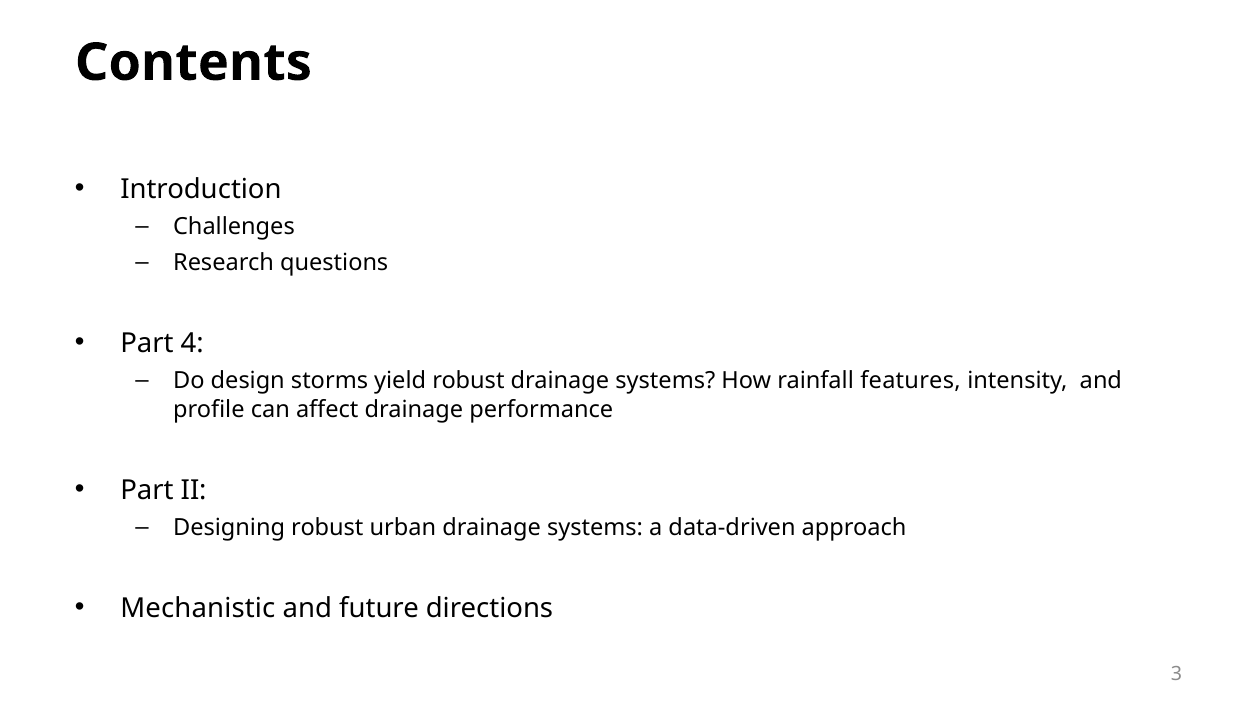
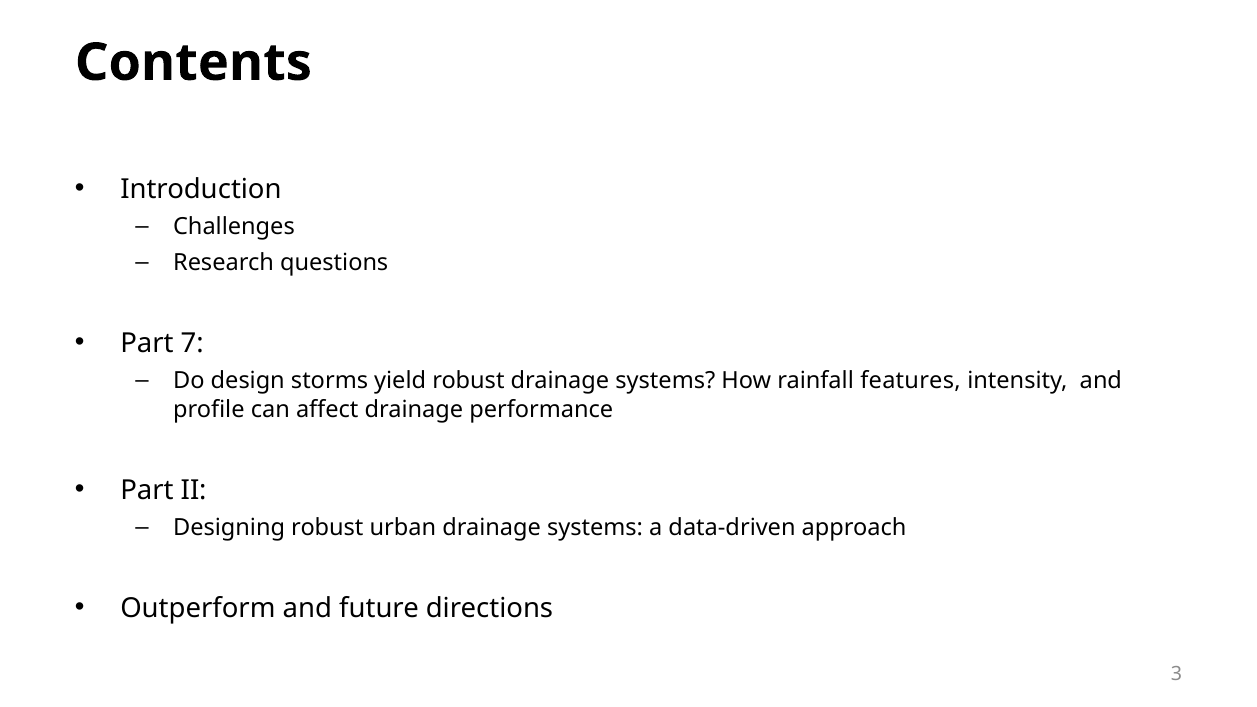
4: 4 -> 7 (192, 344)
Mechanistic: Mechanistic -> Outperform (198, 609)
